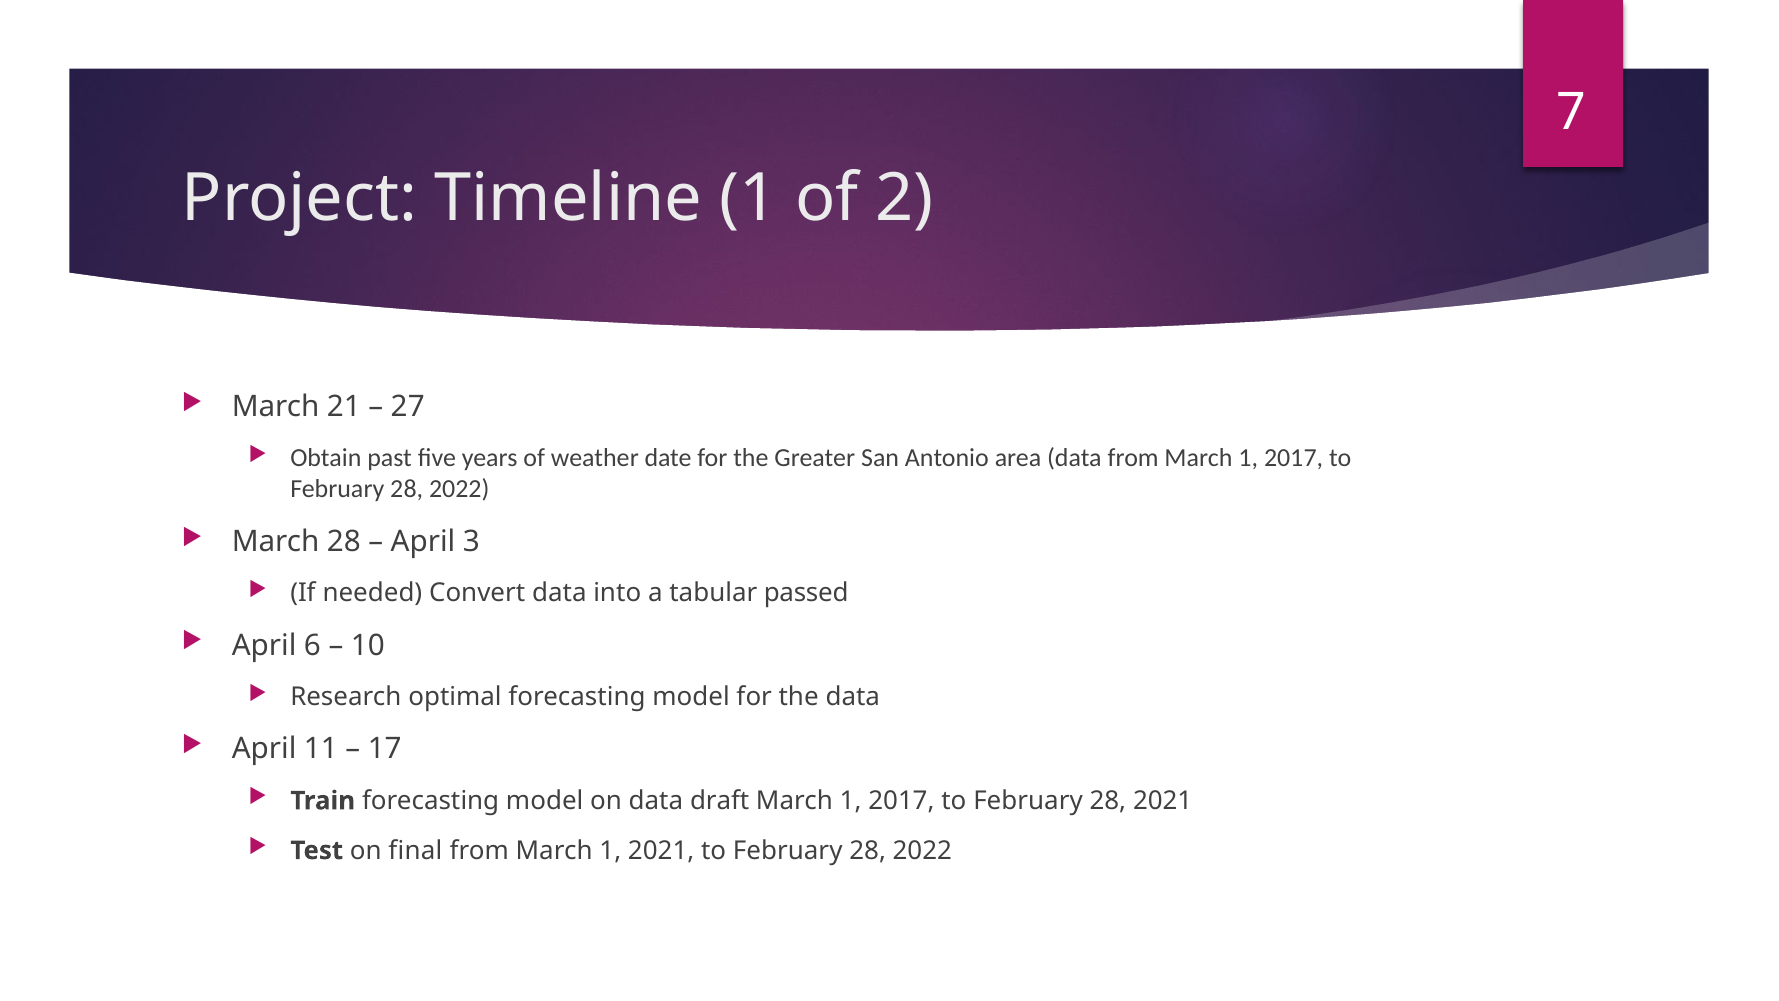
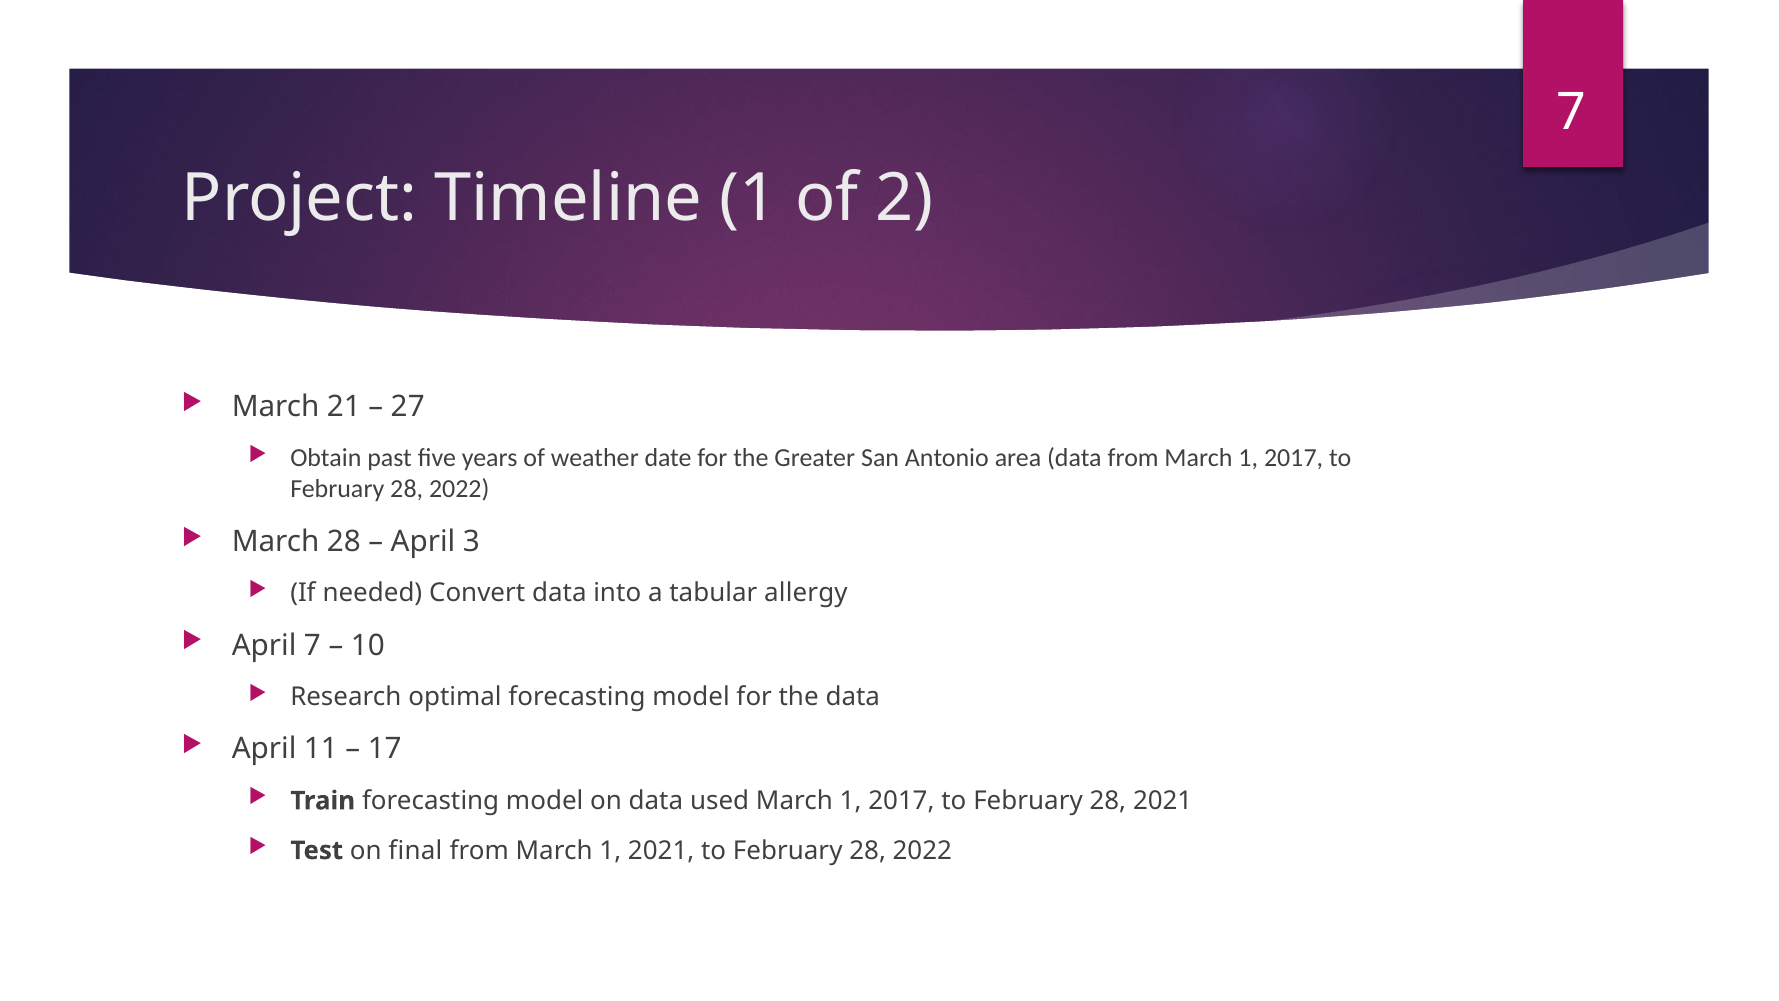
passed: passed -> allergy (806, 593)
April 6: 6 -> 7 (312, 645)
draft: draft -> used (720, 801)
